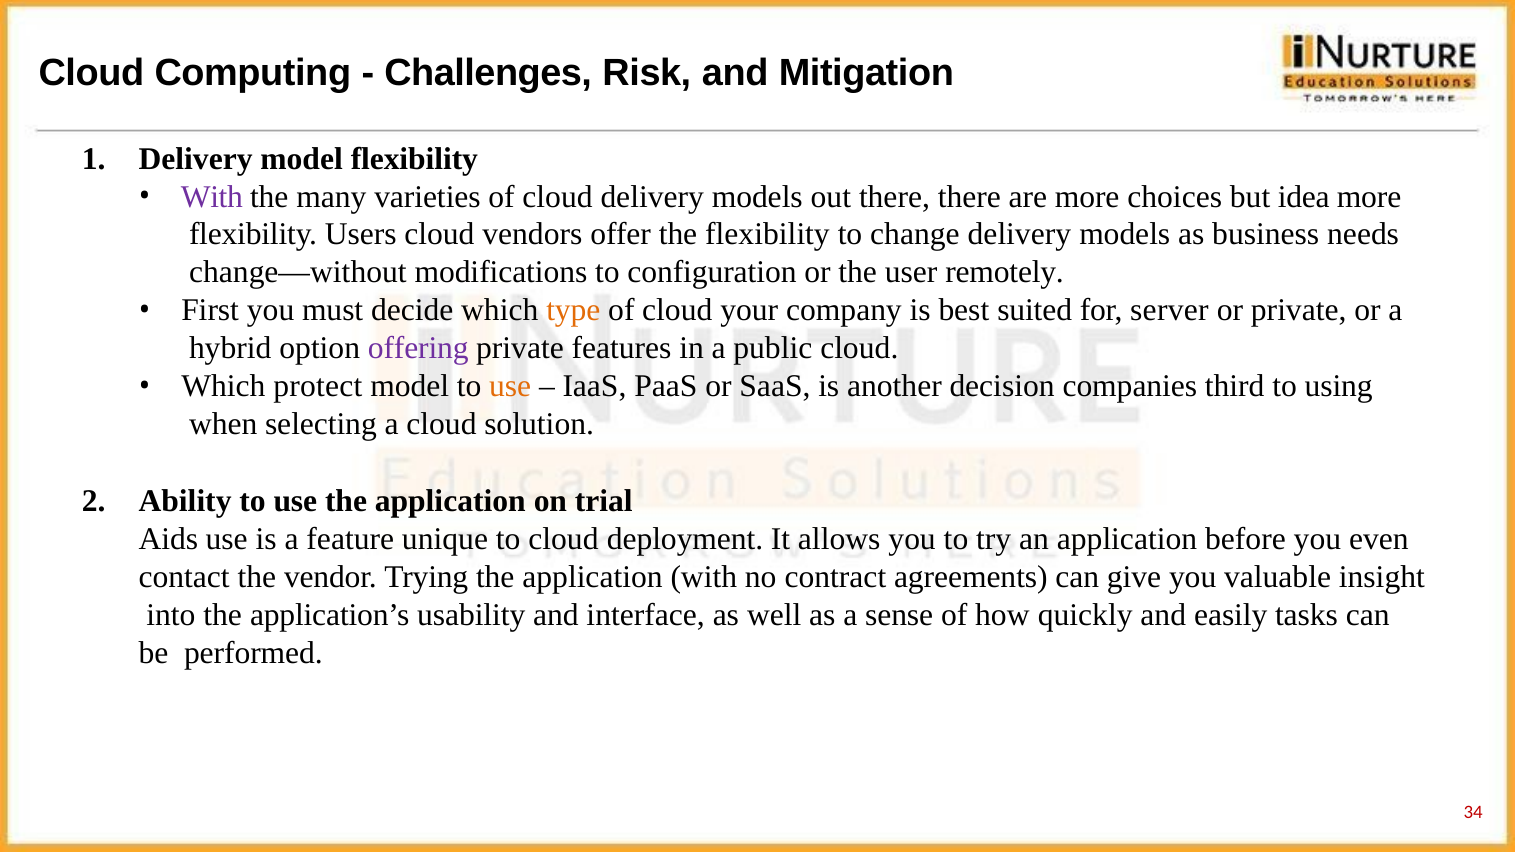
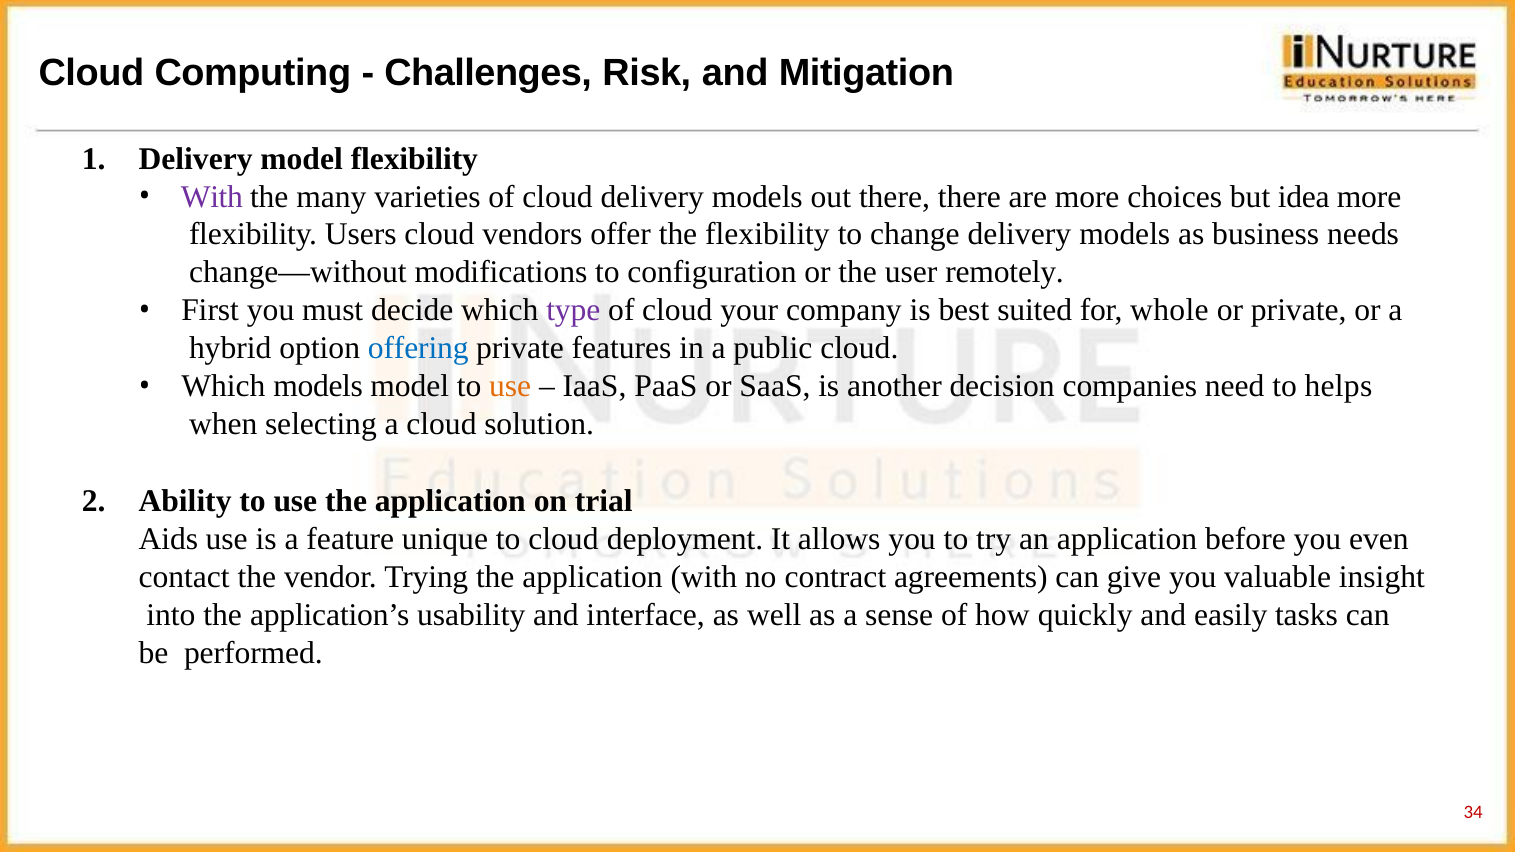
type colour: orange -> purple (573, 310)
server: server -> whole (1169, 310)
offering colour: purple -> blue (418, 348)
Which protect: protect -> models (318, 386)
third: third -> need (1235, 386)
using: using -> helps (1338, 386)
